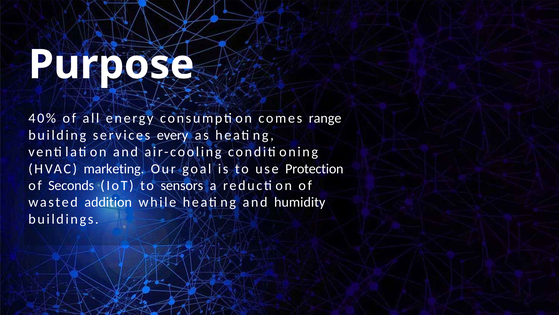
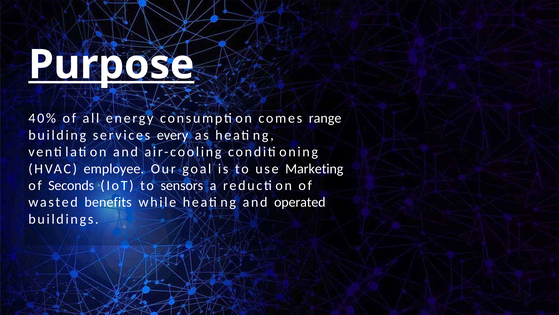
Purpose underline: none -> present (111, 65)
marketing: marketing -> employee (114, 168)
Protection: Protection -> Marketing (314, 168)
addition: addition -> benefits (108, 202)
humidity: humidity -> operated (300, 202)
